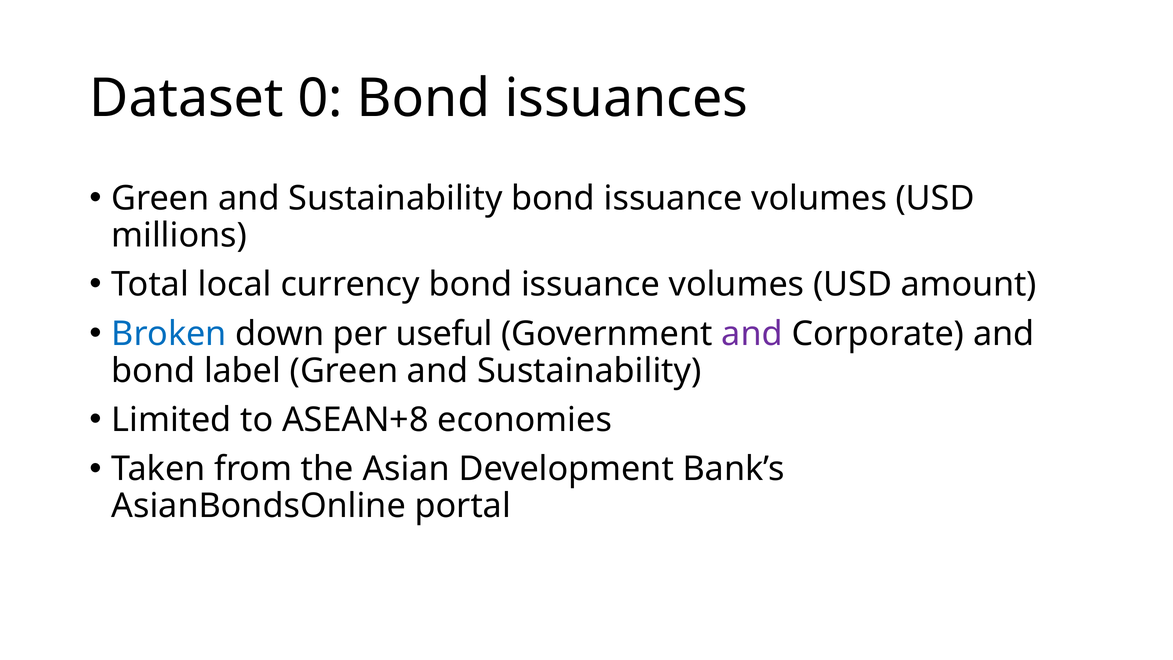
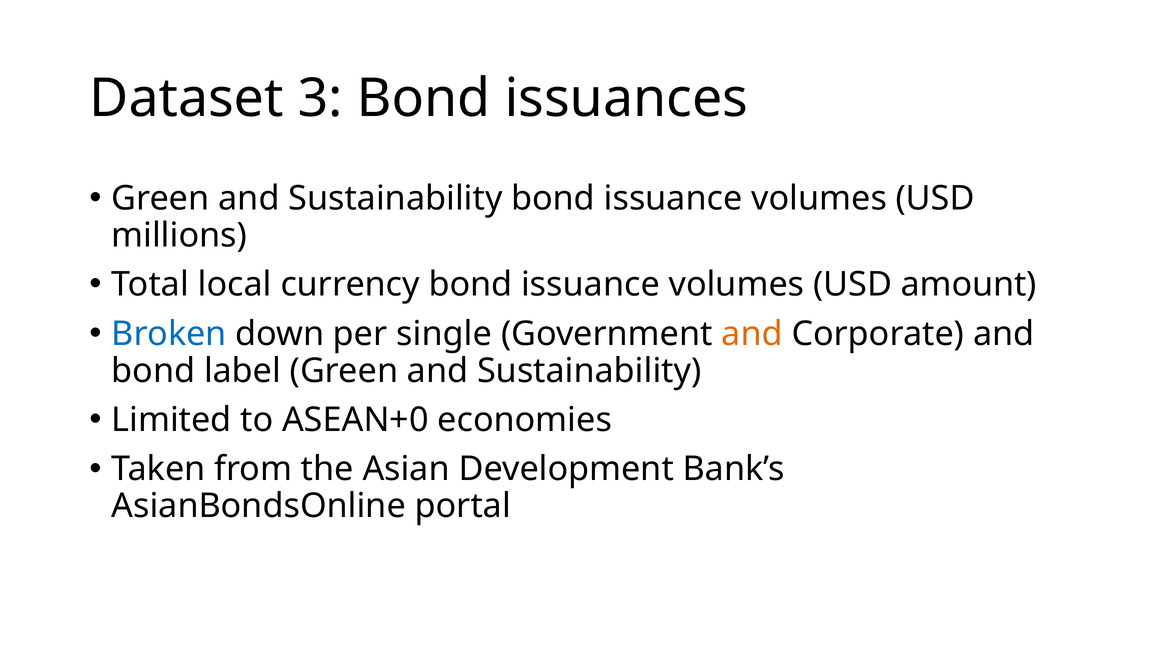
0: 0 -> 3 (320, 99)
useful: useful -> single (444, 334)
and colour: purple -> orange (752, 334)
ASEAN+8: ASEAN+8 -> ASEAN+0 (355, 420)
